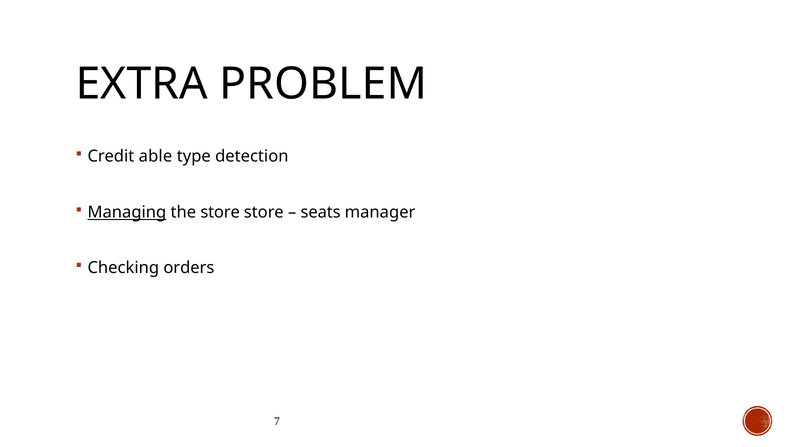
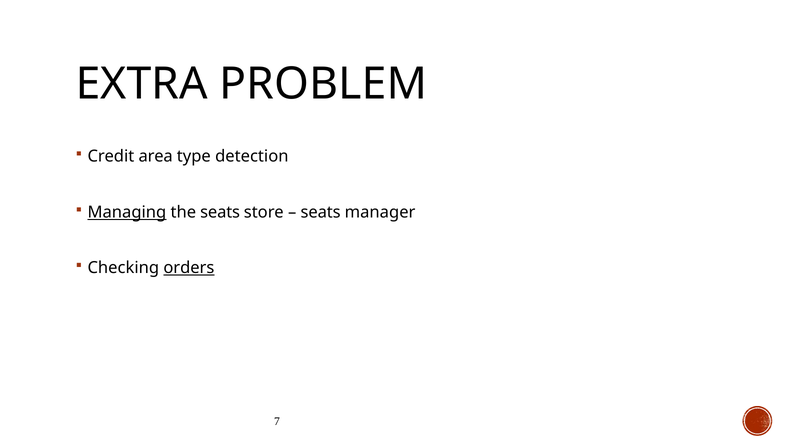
able: able -> area (156, 156)
the store: store -> seats (220, 212)
orders underline: none -> present (189, 268)
